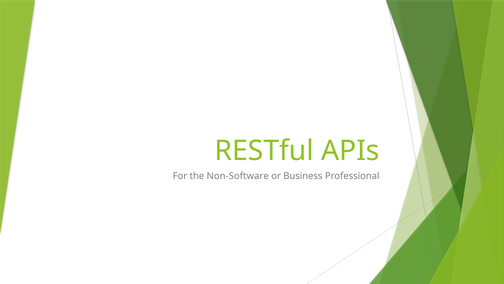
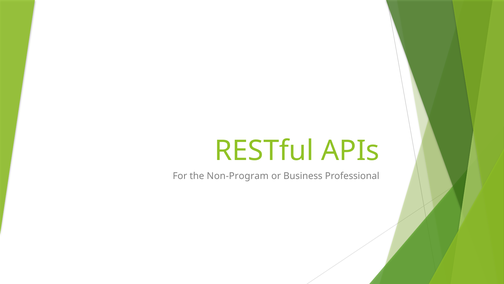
Non-Software: Non-Software -> Non-Program (238, 176)
